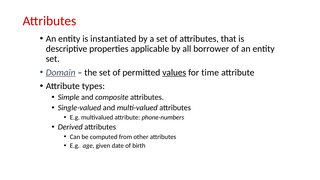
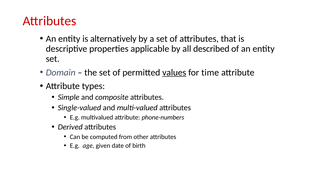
instantiated: instantiated -> alternatively (113, 39)
borrower: borrower -> described (211, 49)
Domain underline: present -> none (61, 73)
